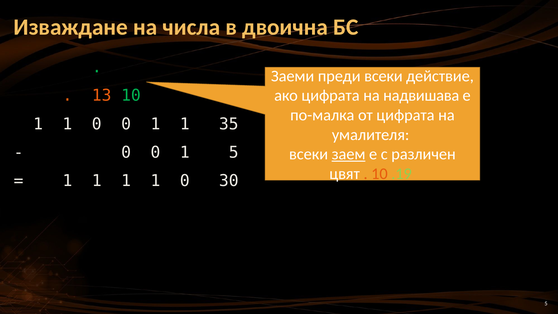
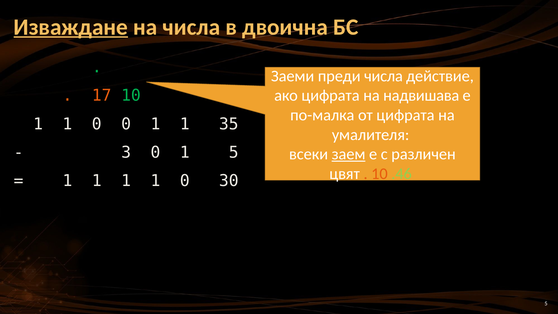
Изваждане underline: none -> present (71, 27)
преди всеки: всеки -> числа (383, 76)
13: 13 -> 17 (102, 96)
0: 0 -> 3 (126, 152)
.19: .19 -> .46 (402, 174)
